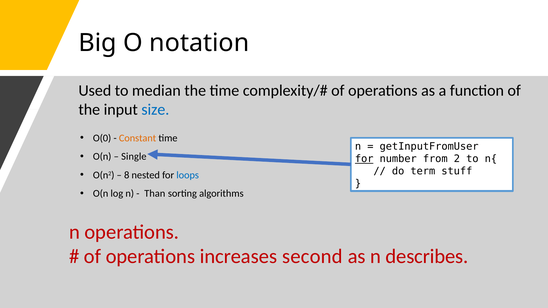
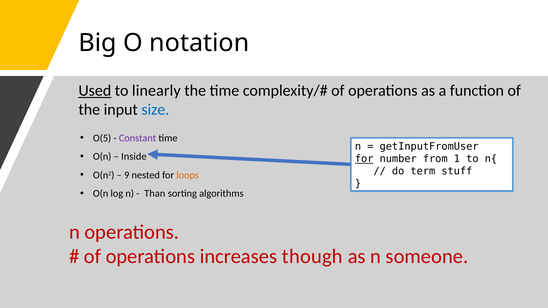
Used underline: none -> present (95, 91)
median: median -> linearly (156, 91)
O(0: O(0 -> O(5 (102, 138)
Constant colour: orange -> purple (138, 138)
Single: Single -> Inside (134, 157)
2: 2 -> 1 (457, 159)
8: 8 -> 9 (127, 175)
loops colour: blue -> orange (188, 175)
second: second -> though (312, 257)
describes: describes -> someone (427, 257)
